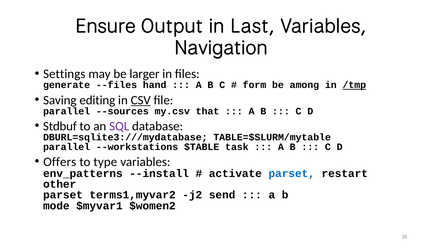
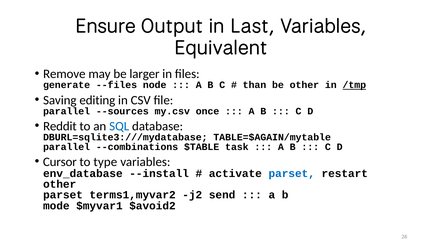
Navigation: Navigation -> Equivalent (221, 48)
Settings: Settings -> Remove (64, 74)
hand: hand -> node (155, 85)
form: form -> than (255, 85)
be among: among -> other (304, 85)
CSV underline: present -> none (141, 100)
that: that -> once (208, 112)
Stdbuf: Stdbuf -> Reddit (60, 127)
SQL colour: purple -> blue (119, 127)
TABLE=$SLURM/mytable: TABLE=$SLURM/mytable -> TABLE=$AGAIN/mytable (272, 138)
--workstations: --workstations -> --combinations (137, 147)
Offers: Offers -> Cursor (60, 162)
env_patterns: env_patterns -> env_database (83, 174)
$women2: $women2 -> $avoid2 (152, 206)
